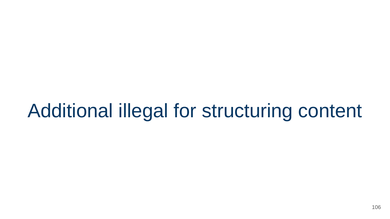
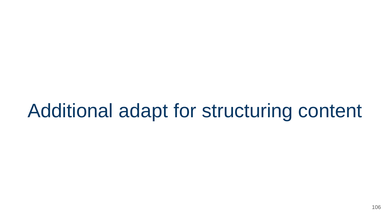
illegal: illegal -> adapt (143, 111)
